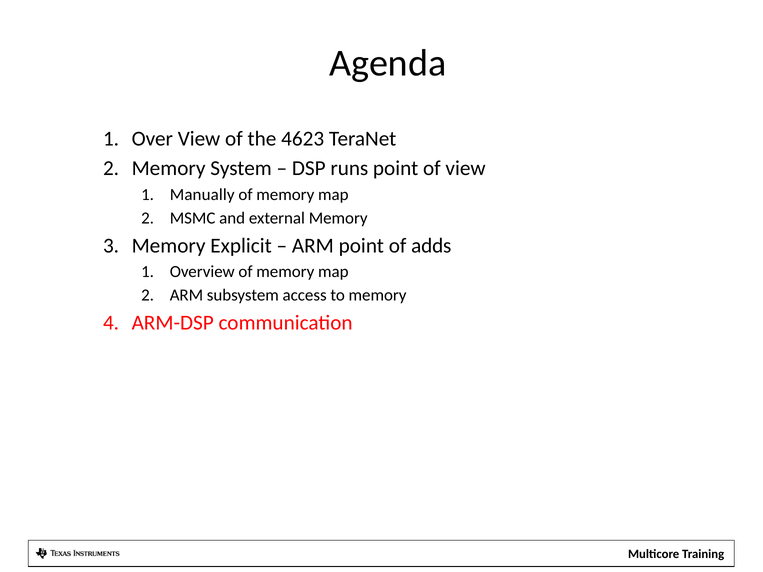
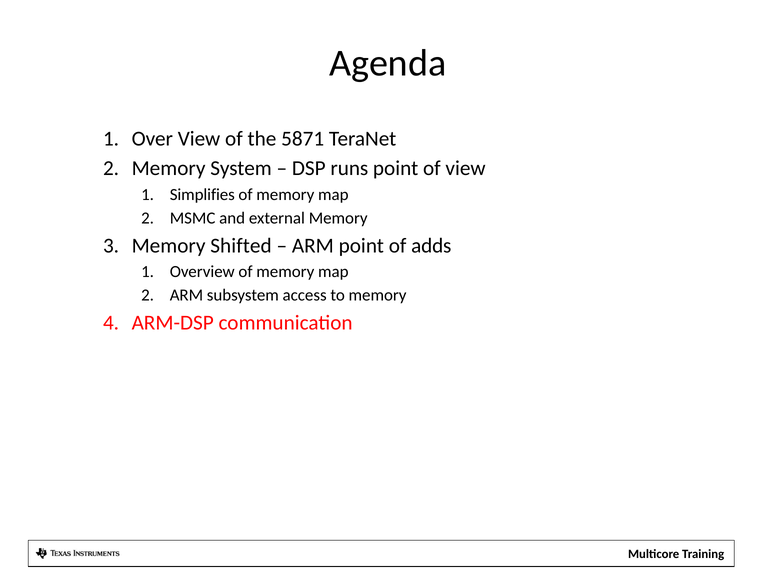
4623: 4623 -> 5871 (303, 139)
Manually: Manually -> Simplifies (202, 195)
Explicit: Explicit -> Shifted (241, 246)
